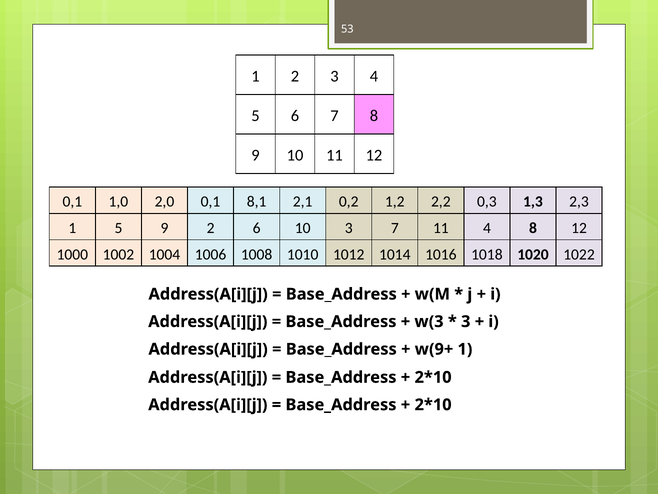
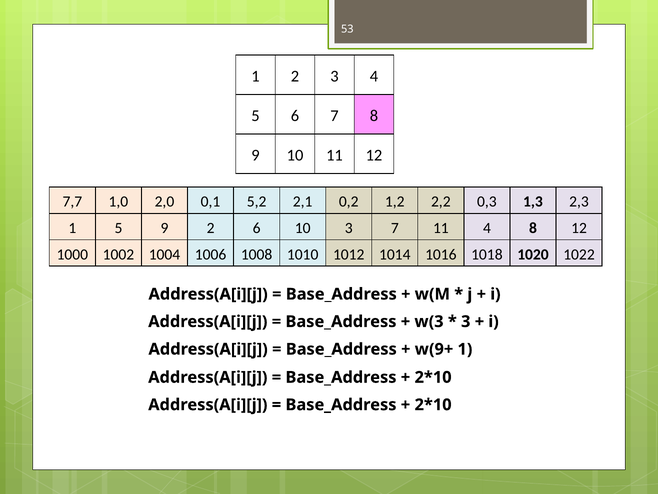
0,1: 0,1 -> 7,7 (72, 202)
8,1: 8,1 -> 5,2 (257, 202)
